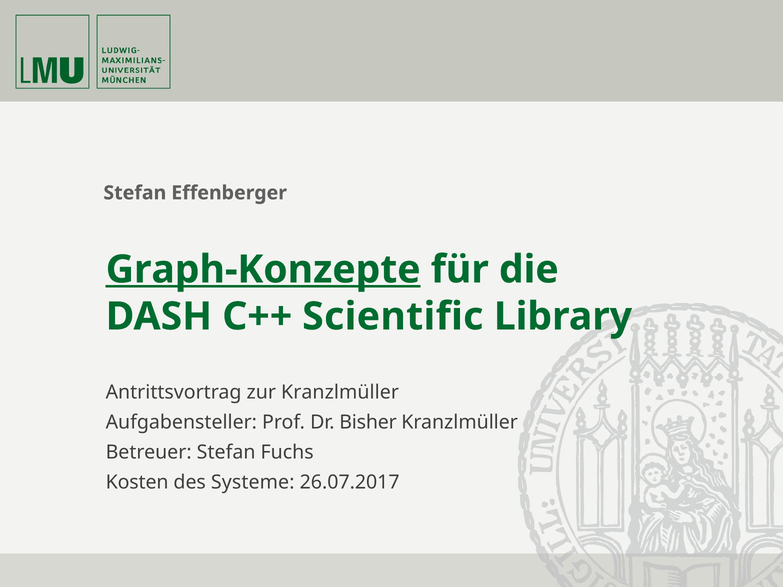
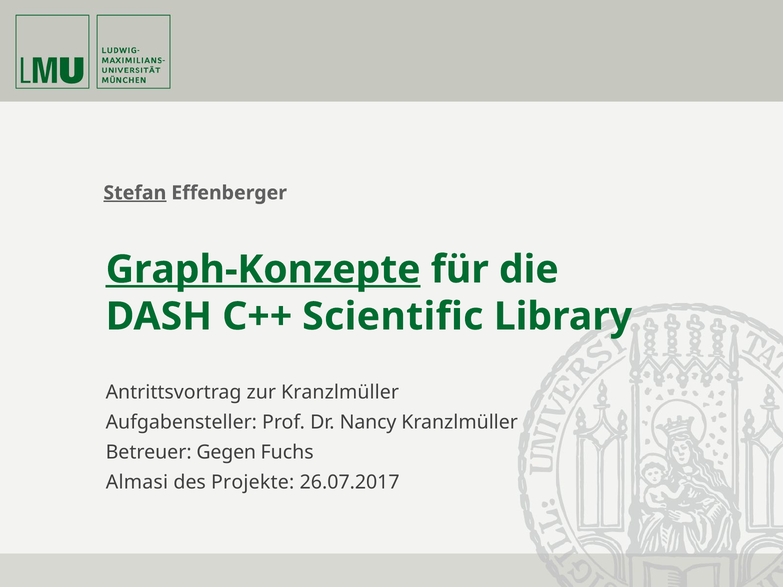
Stefan underline: none -> present (135, 193)
Bisher: Bisher -> Nancy (368, 423)
Betreuer Stefan: Stefan -> Gegen (226, 453)
Kosten: Kosten -> Almasi (137, 483)
Systeme: Systeme -> Projekte (253, 483)
